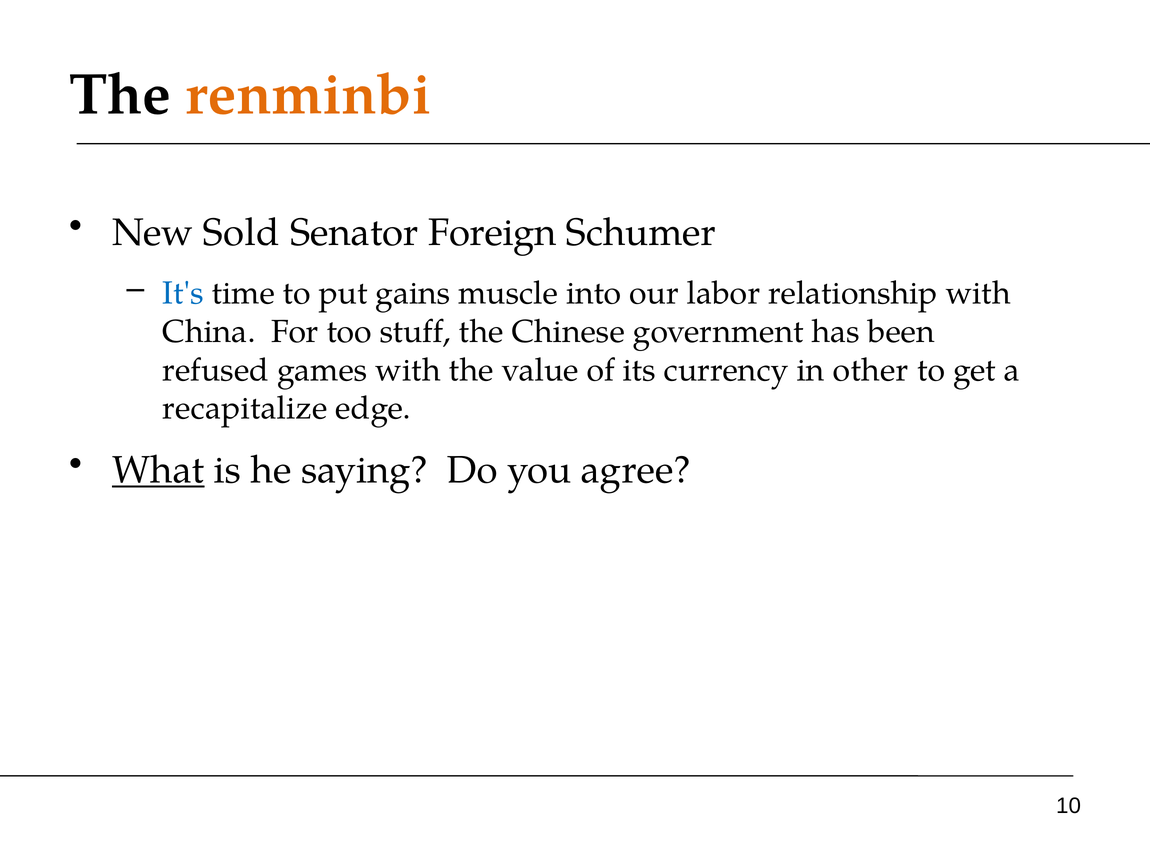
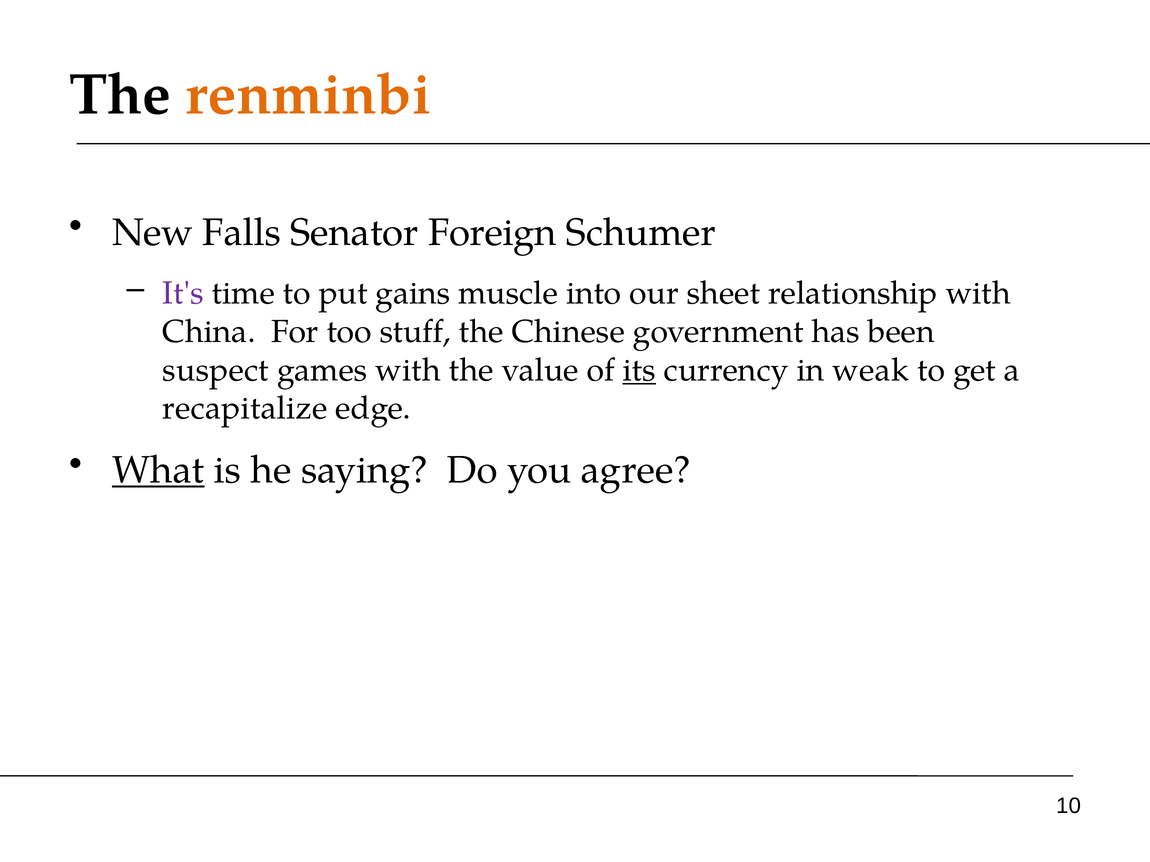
Sold: Sold -> Falls (242, 233)
It's colour: blue -> purple (183, 294)
labor: labor -> sheet (723, 294)
refused: refused -> suspect (216, 370)
its underline: none -> present (639, 370)
other: other -> weak (871, 370)
